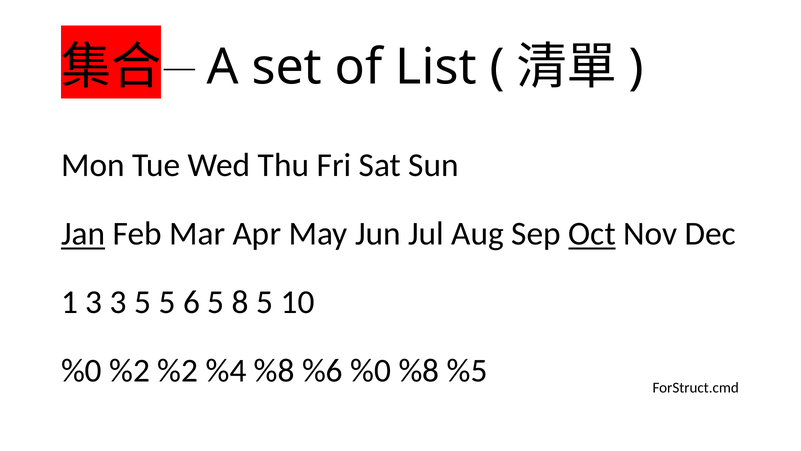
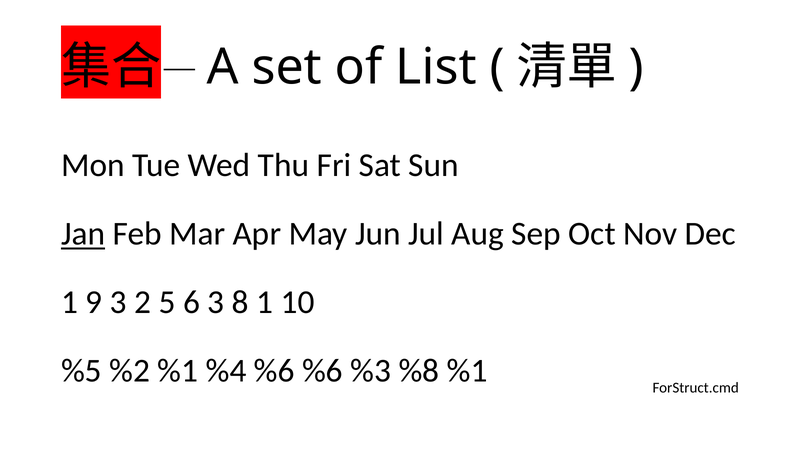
Oct underline: present -> none (592, 234)
1 3: 3 -> 9 (94, 302)
3 5: 5 -> 2 (143, 302)
6 5: 5 -> 3 (216, 302)
8 5: 5 -> 1 (265, 302)
%0: %0 -> %5 (81, 370)
%2 %2: %2 -> %1 (178, 370)
%4 %8: %8 -> %6 (274, 370)
%6 %0: %0 -> %3 (371, 370)
%8 %5: %5 -> %1 (467, 370)
